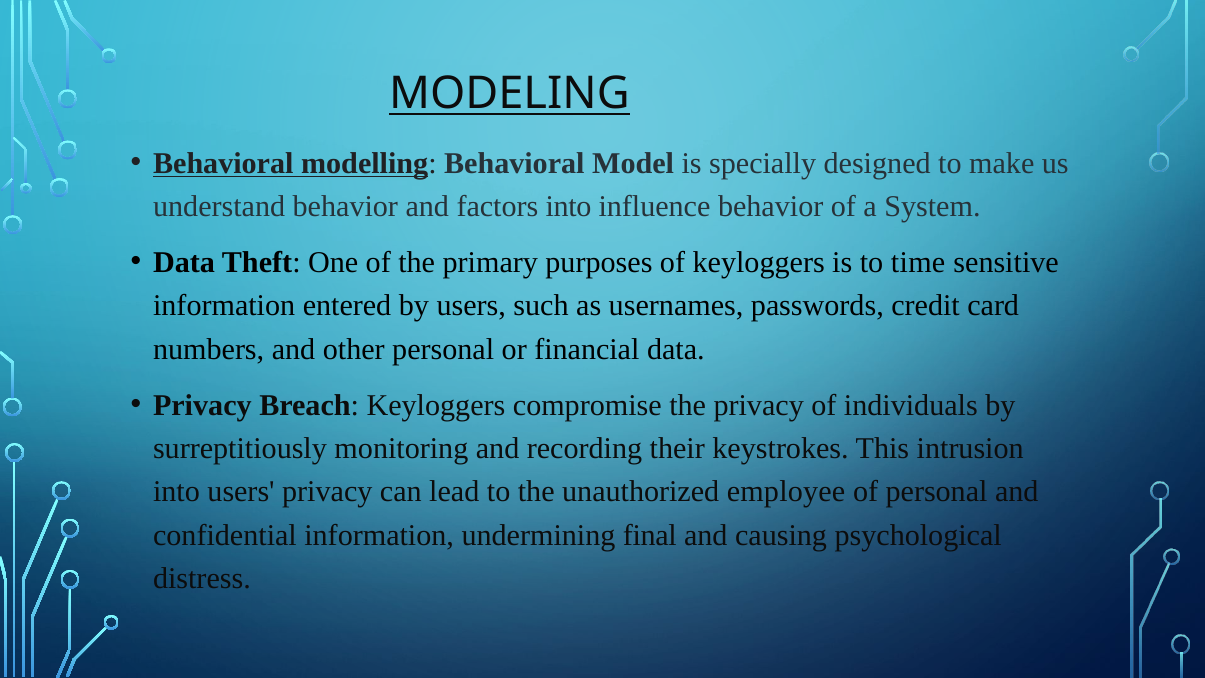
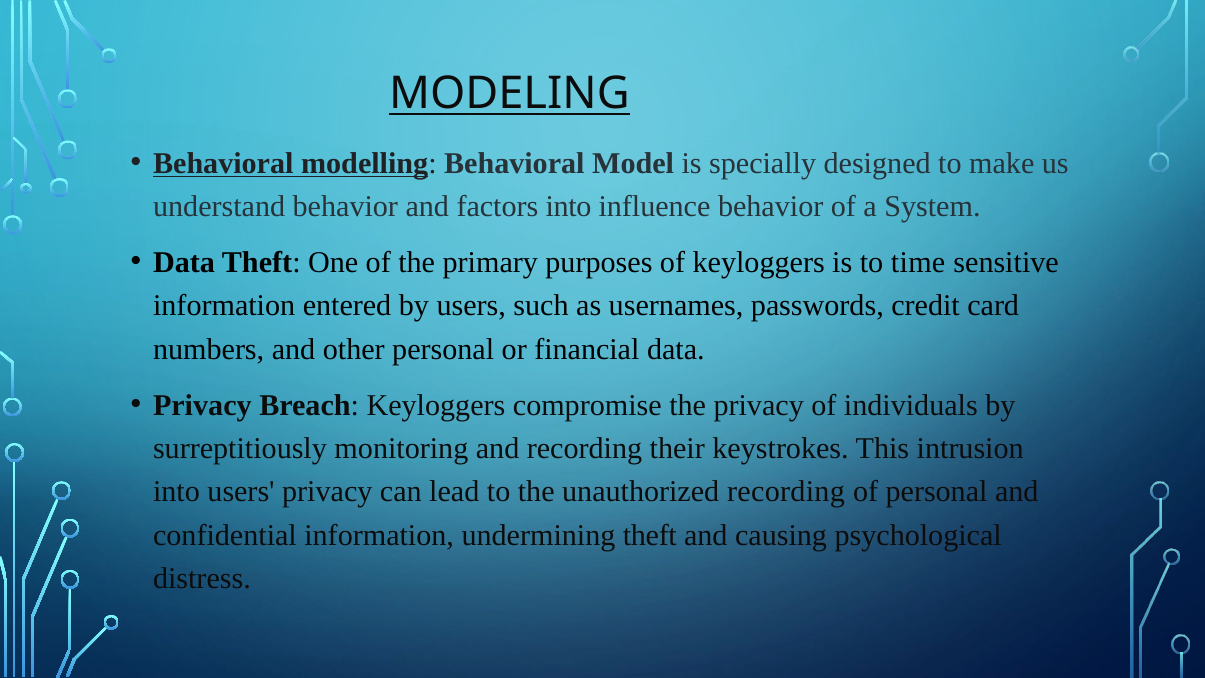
unauthorized employee: employee -> recording (786, 492)
undermining final: final -> theft (650, 535)
